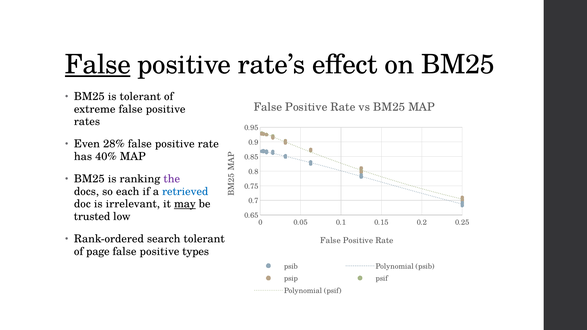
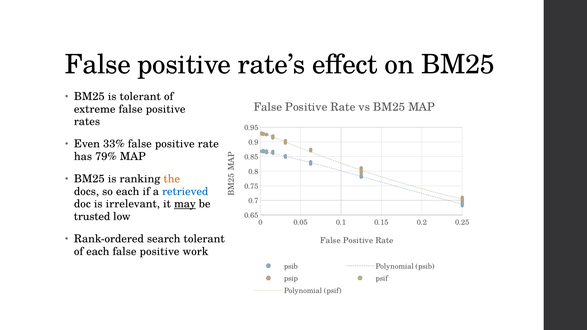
False underline: present -> none (98, 65)
28%: 28% -> 33% (114, 144)
40%: 40% -> 79% (106, 157)
the colour: purple -> orange (172, 179)
of page: page -> each (98, 252)
types: types -> work (196, 252)
